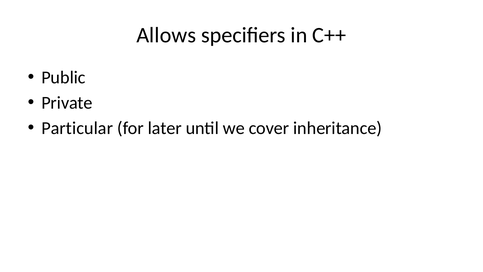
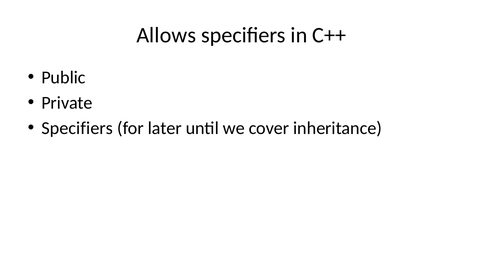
Particular: Particular -> Specifiers (77, 128)
